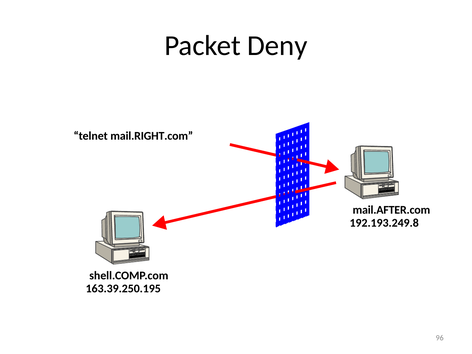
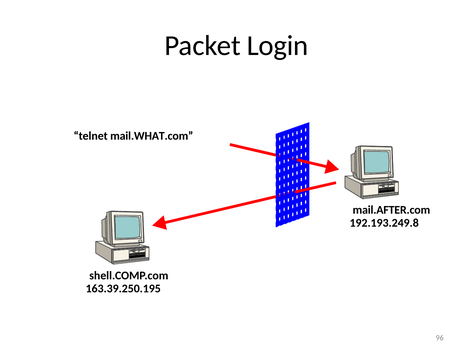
Deny: Deny -> Login (277, 46)
mail.RIGHT.com: mail.RIGHT.com -> mail.WHAT.com (152, 136)
